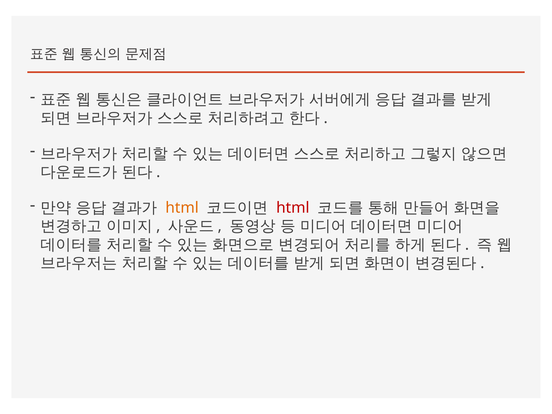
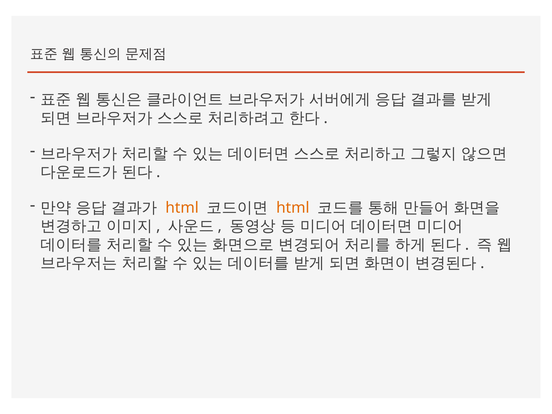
html colour: red -> orange (293, 208)
